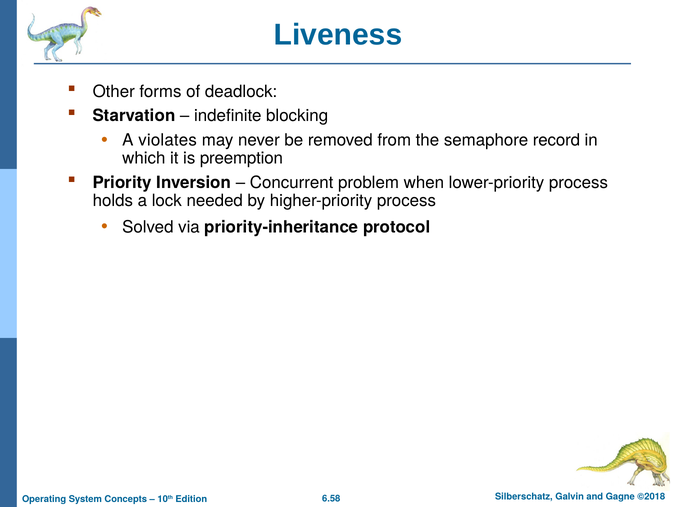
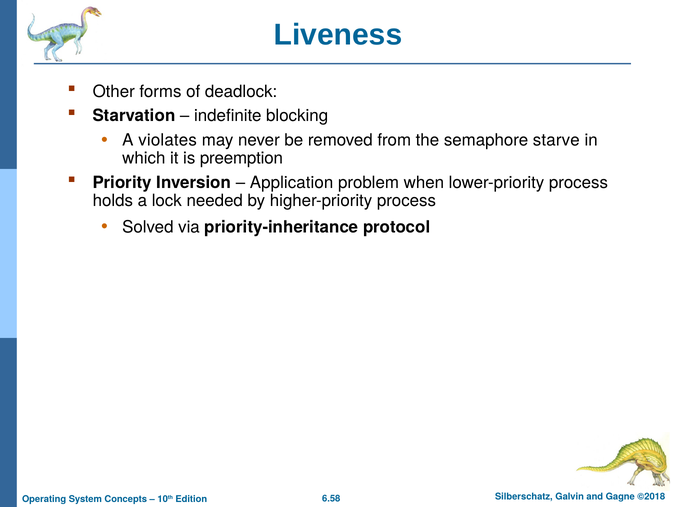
record: record -> starve (556, 140)
Concurrent: Concurrent -> Application (292, 183)
